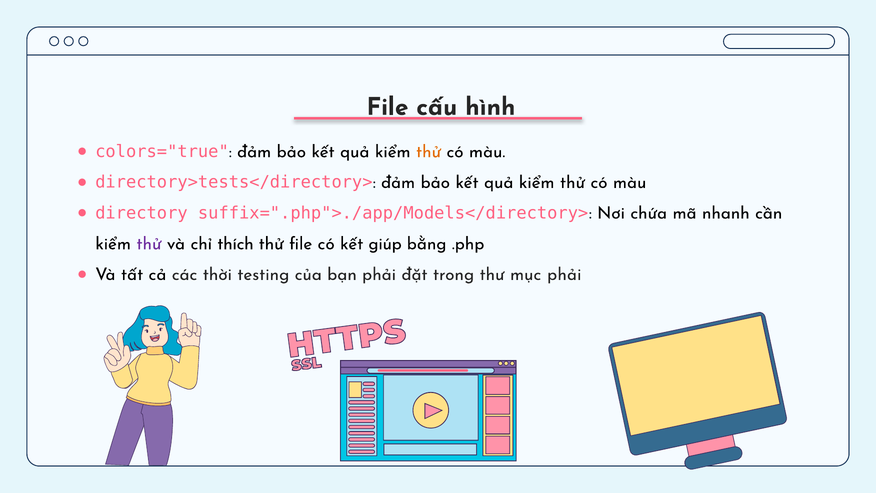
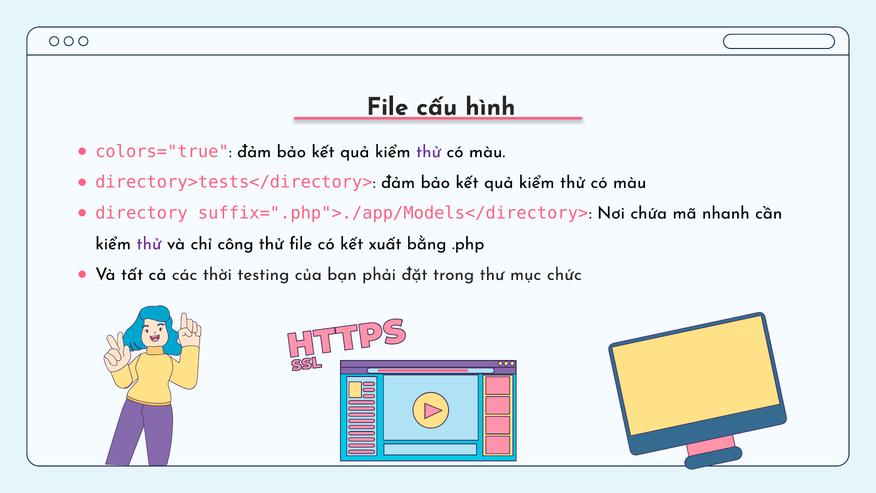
thử colour: orange -> purple (429, 152)
thích: thích -> công (235, 244)
giúp: giúp -> xuất (385, 244)
mục phải: phải -> chức (564, 274)
